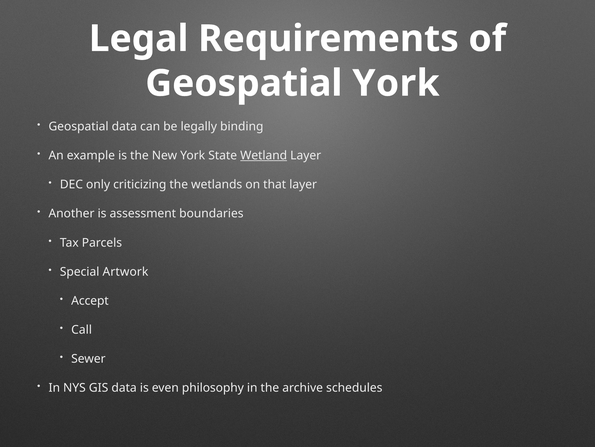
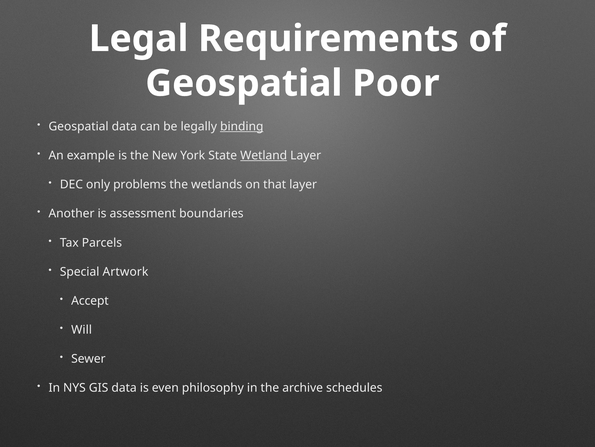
Geospatial York: York -> Poor (396, 83)
binding underline: none -> present (242, 126)
criticizing: criticizing -> problems (140, 184)
Call: Call -> Will (82, 329)
